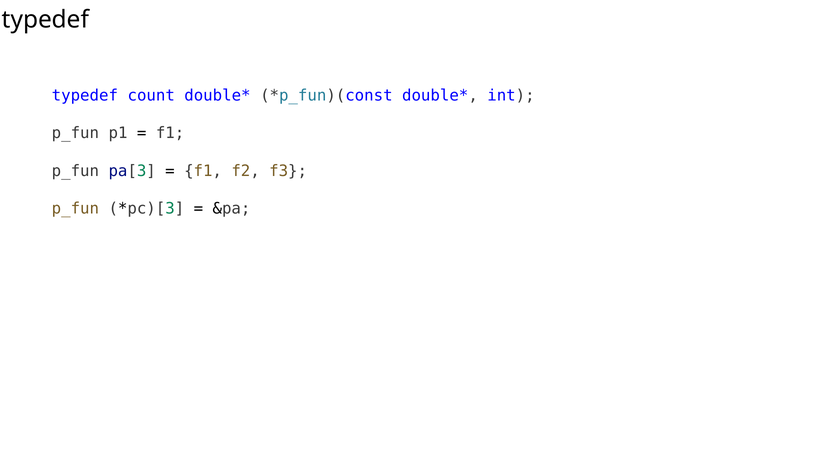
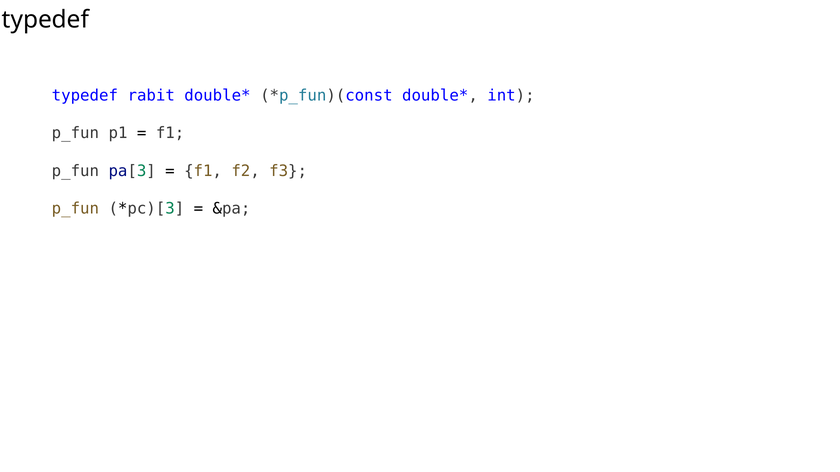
count: count -> rabit (151, 96)
